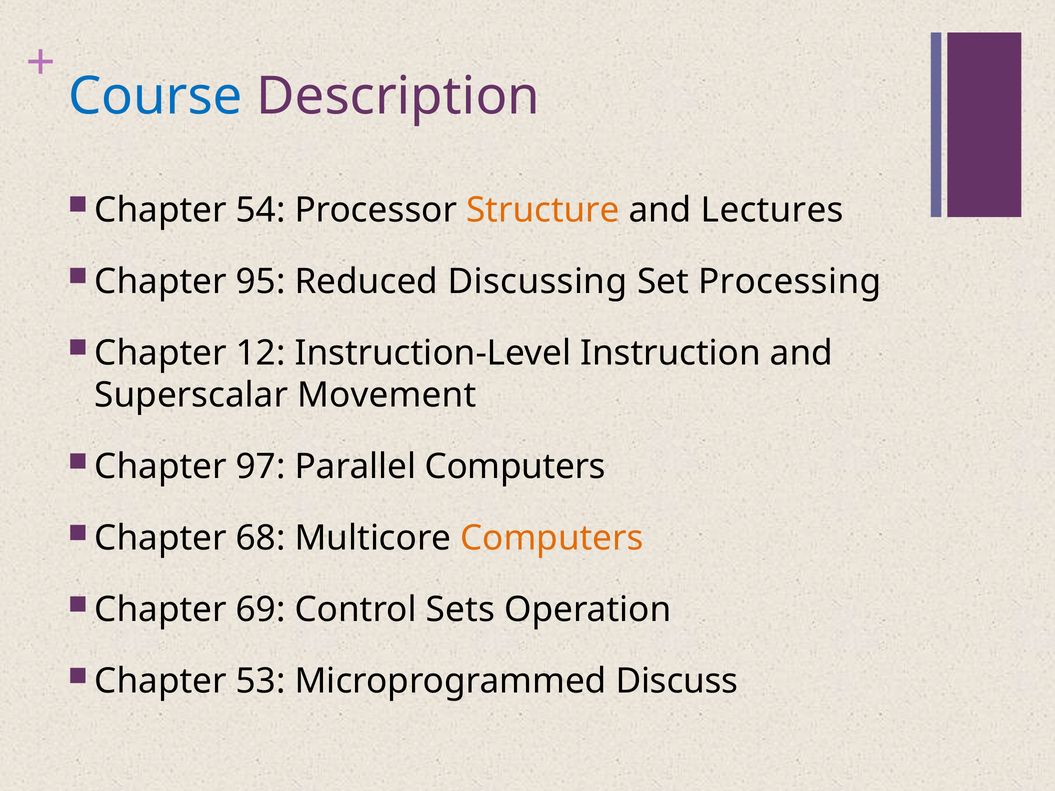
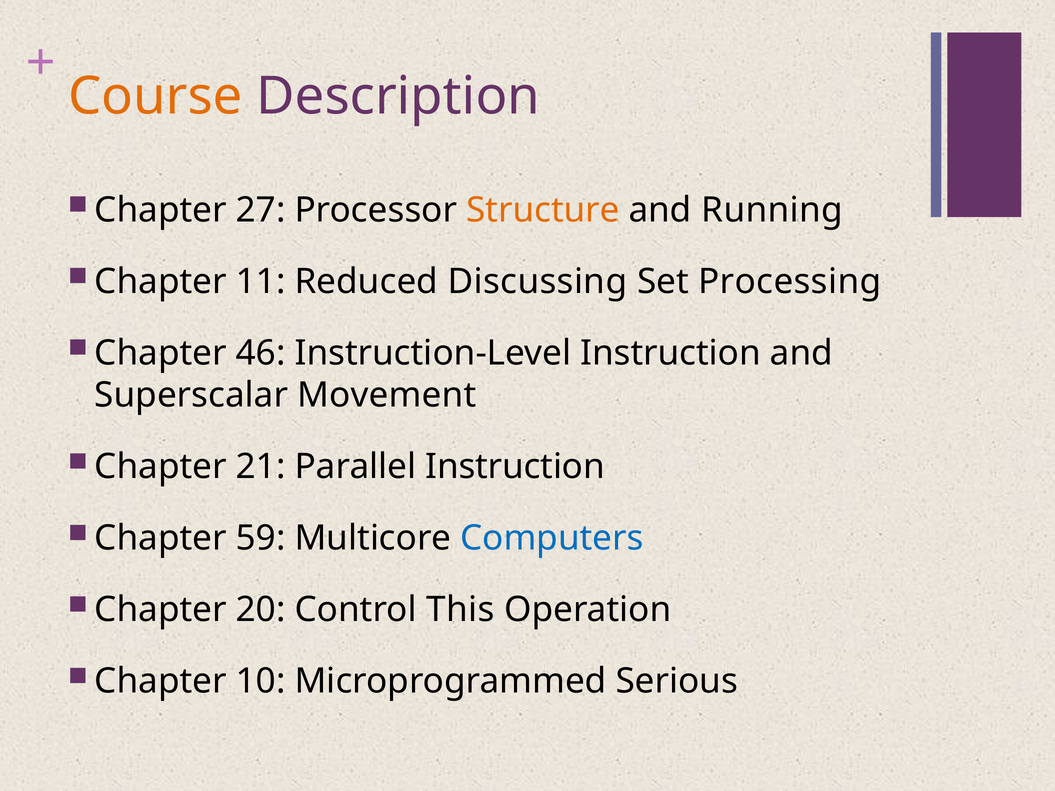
Course colour: blue -> orange (155, 96)
54: 54 -> 27 (261, 210)
Lectures: Lectures -> Running (772, 210)
95: 95 -> 11 (261, 282)
12: 12 -> 46 (261, 353)
97: 97 -> 21 (261, 467)
Parallel Computers: Computers -> Instruction (515, 467)
68: 68 -> 59 (261, 538)
Computers colour: orange -> blue (552, 538)
69: 69 -> 20 (261, 610)
Sets: Sets -> This (460, 610)
53: 53 -> 10 (261, 682)
Discuss: Discuss -> Serious (677, 682)
